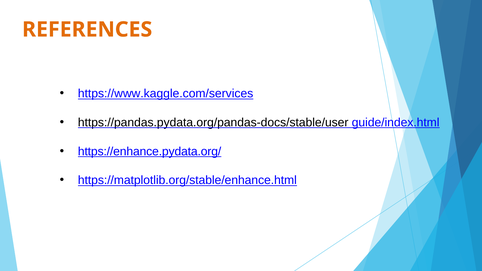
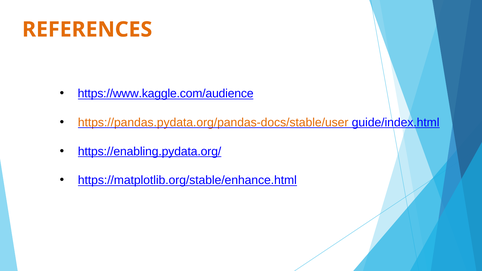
https://www.kaggle.com/services: https://www.kaggle.com/services -> https://www.kaggle.com/audience (166, 94)
https://pandas.pydata.org/pandas-docs/stable/user colour: black -> orange (213, 123)
https://enhance.pydata.org/: https://enhance.pydata.org/ -> https://enabling.pydata.org/ (150, 151)
